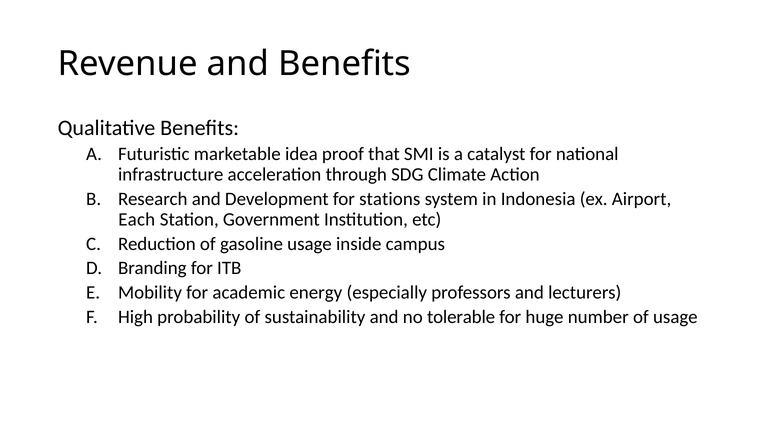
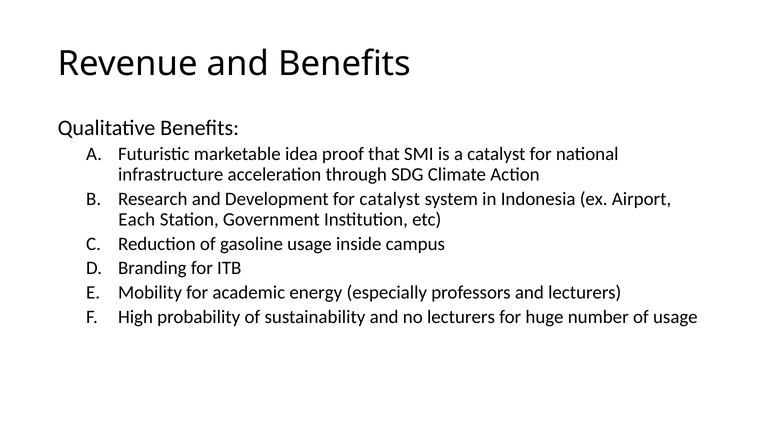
for stations: stations -> catalyst (390, 199)
no tolerable: tolerable -> lecturers (461, 317)
